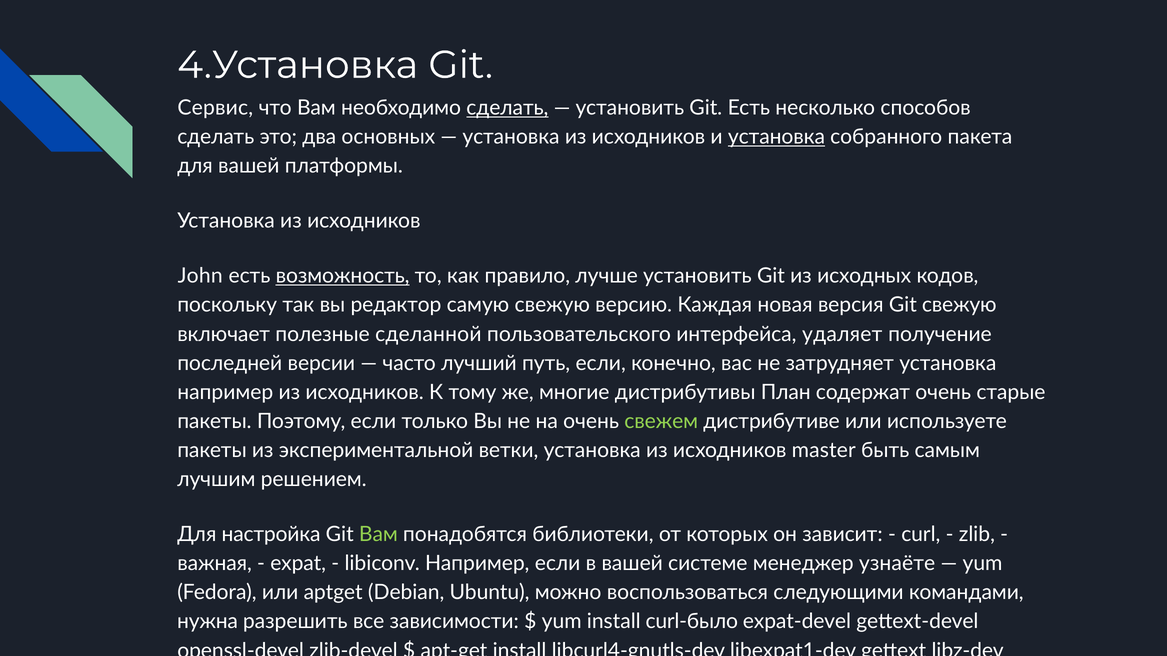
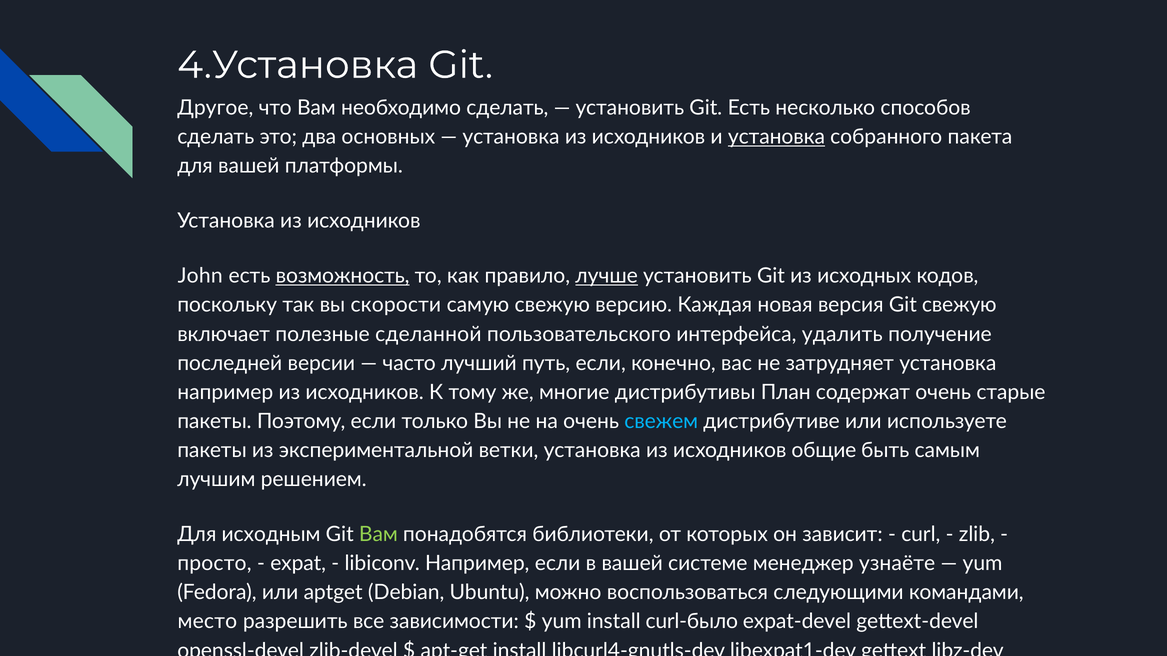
Сервис: Сервис -> Другое (215, 108)
сделать underline: present -> none (507, 108)
лучше underline: none -> present (607, 276)
редактор: редактор -> скорости (396, 305)
удаляет: удаляет -> удалить (842, 334)
свежем colour: light green -> light blue (661, 422)
master: master -> общие (824, 451)
настройка: настройка -> исходным (271, 535)
важная: важная -> просто (214, 564)
нужна: нужна -> место (207, 622)
